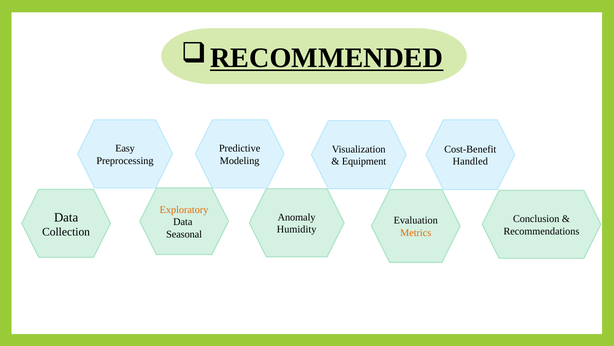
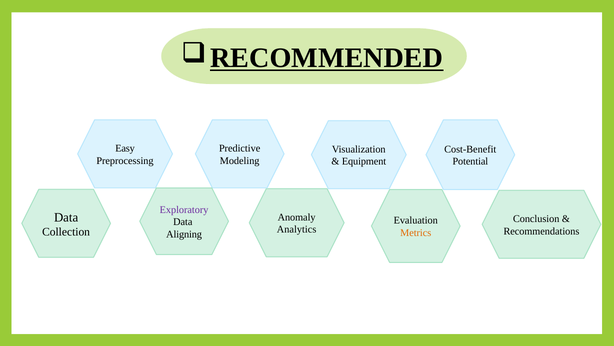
Handled: Handled -> Potential (470, 161)
Exploratory colour: orange -> purple (184, 209)
Humidity: Humidity -> Analytics (297, 229)
Seasonal: Seasonal -> Aligning (184, 234)
